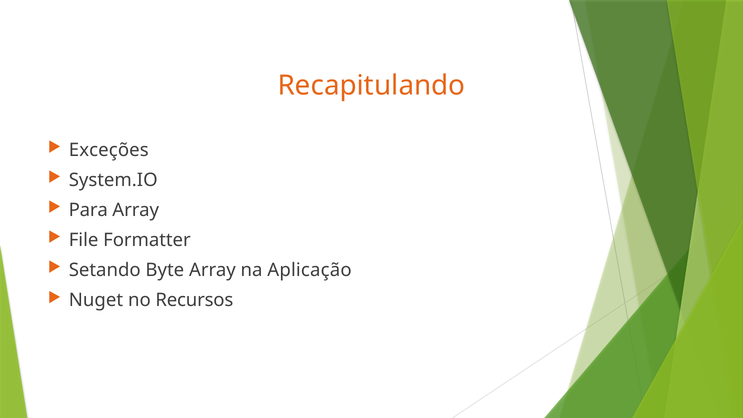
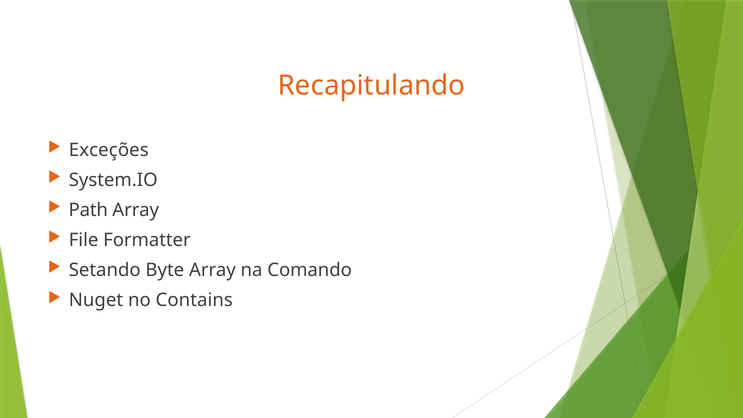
Para: Para -> Path (88, 210)
Aplicação: Aplicação -> Comando (310, 270)
Recursos: Recursos -> Contains (194, 300)
